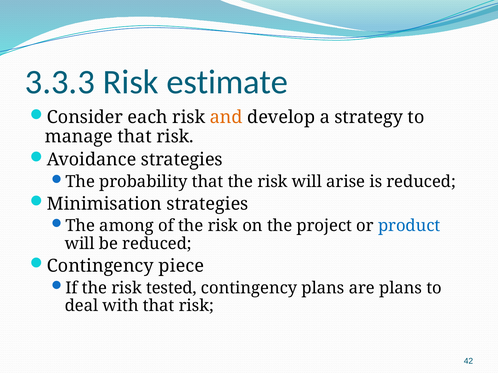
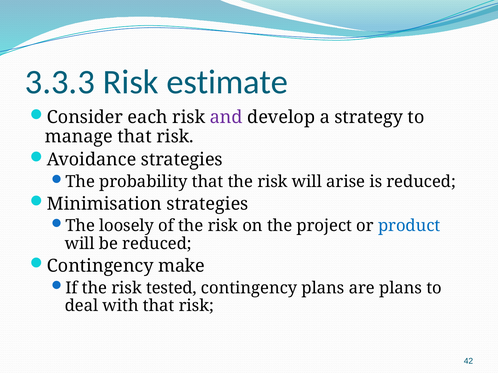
and colour: orange -> purple (226, 117)
among: among -> loosely (127, 226)
piece: piece -> make (182, 266)
